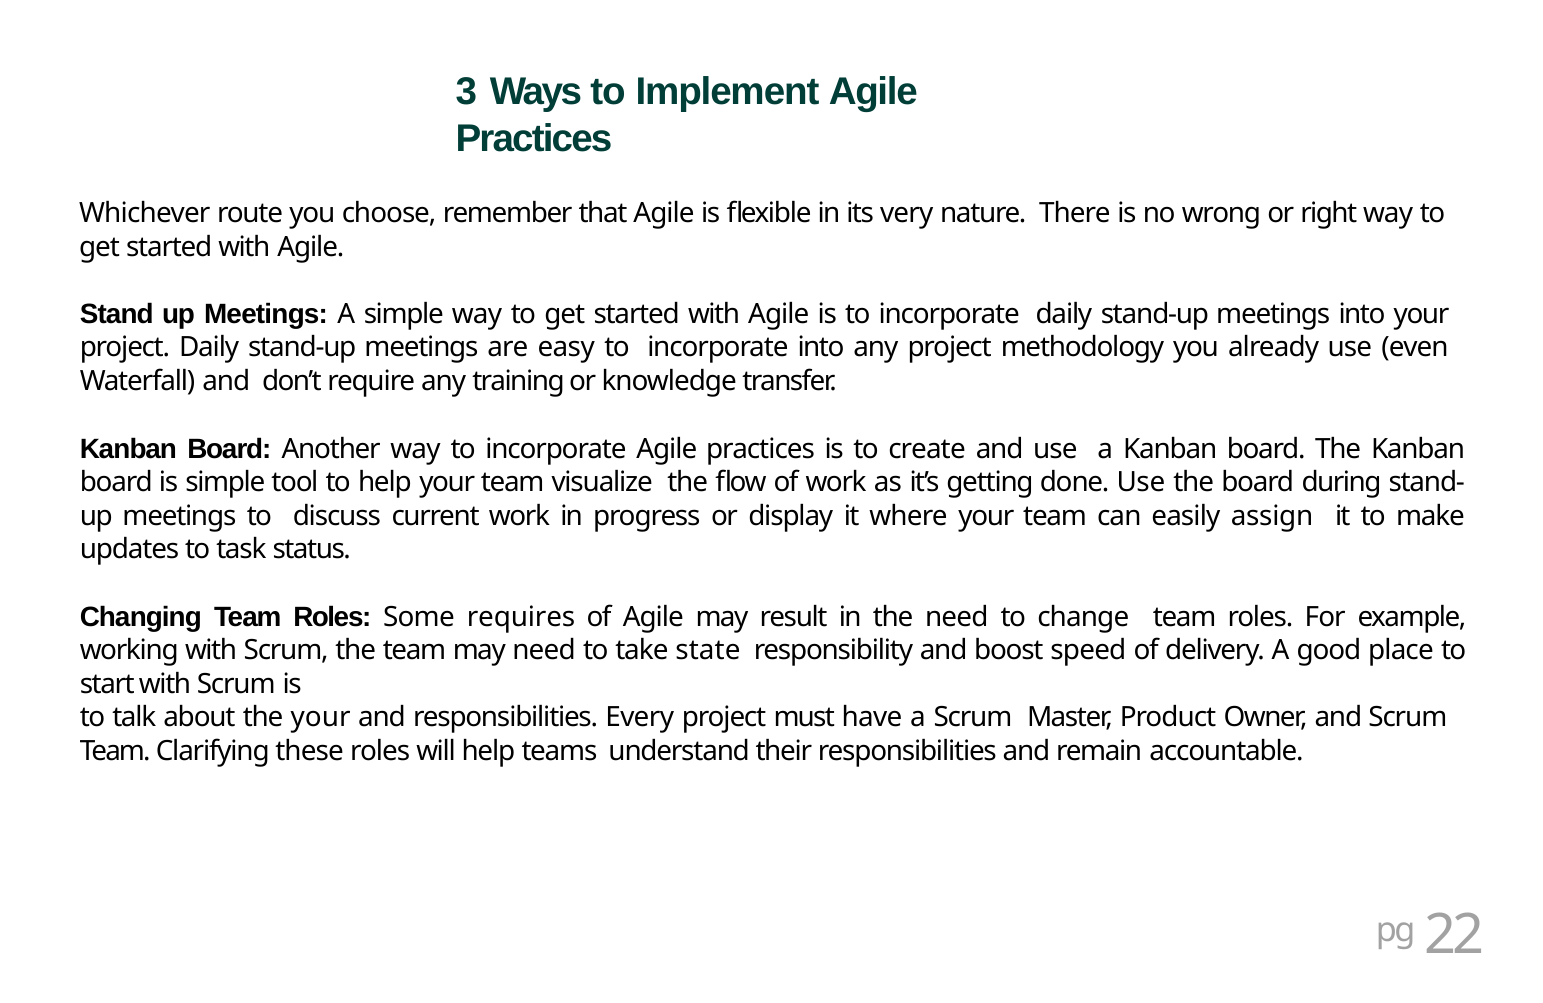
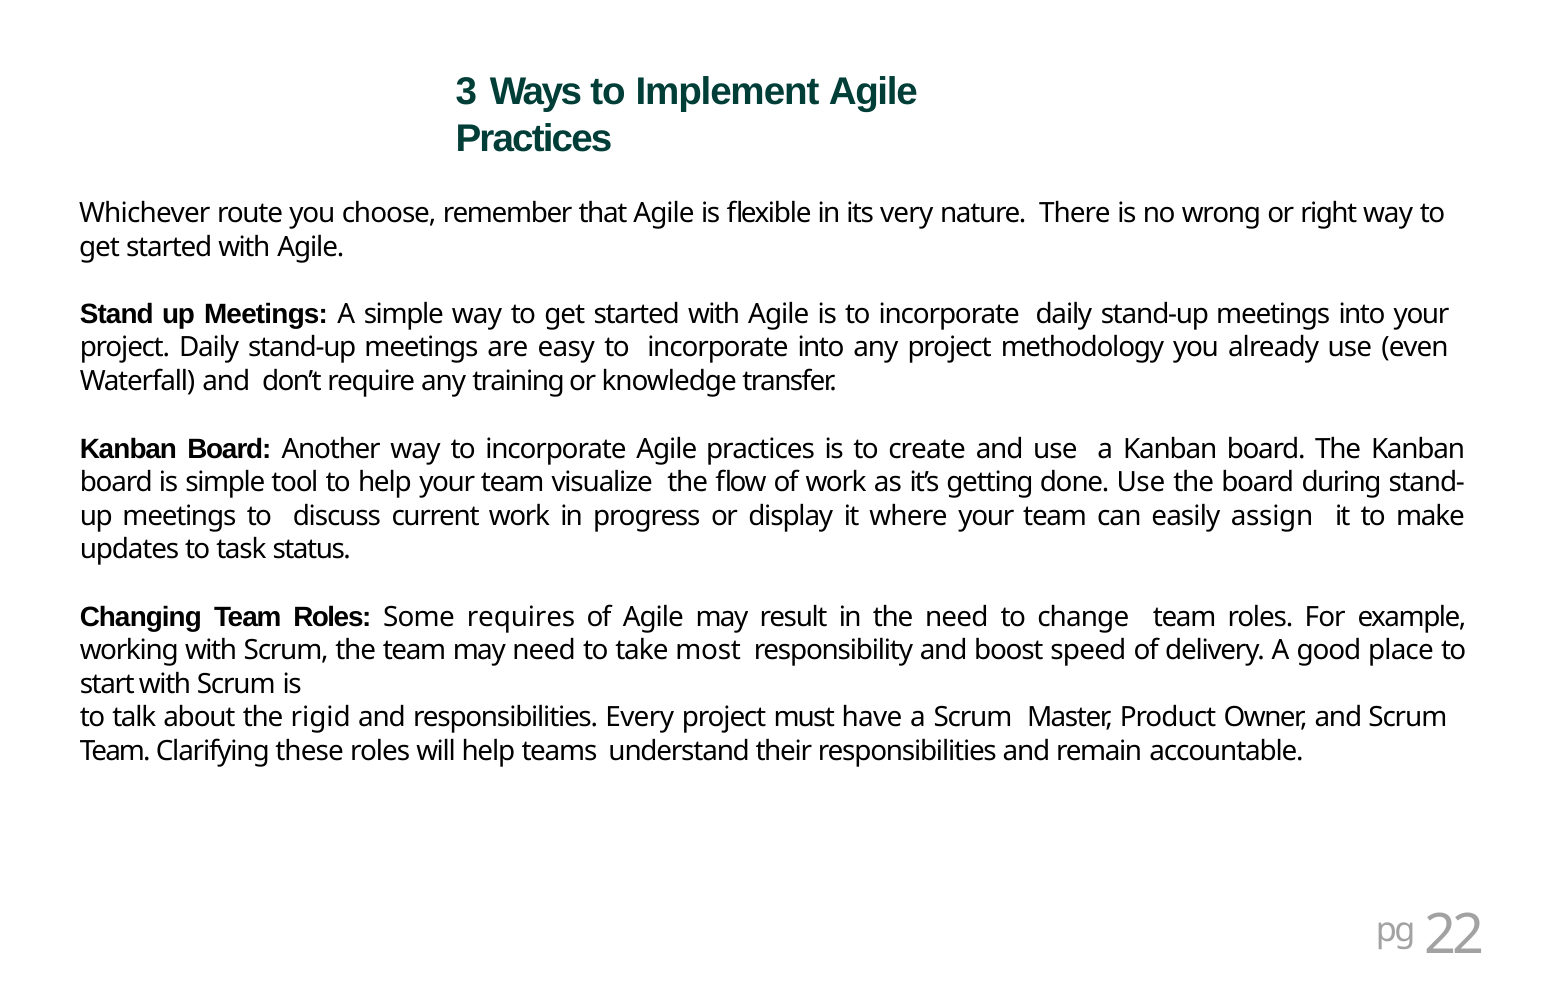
state: state -> most (708, 651)
the your: your -> rigid (321, 718)
